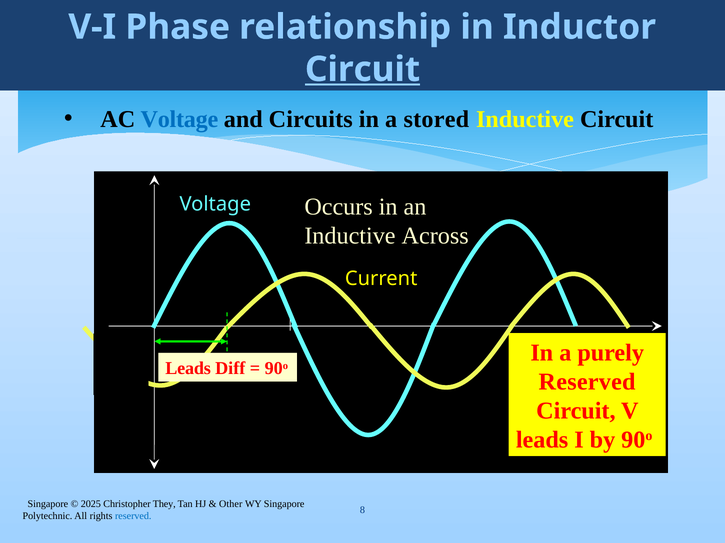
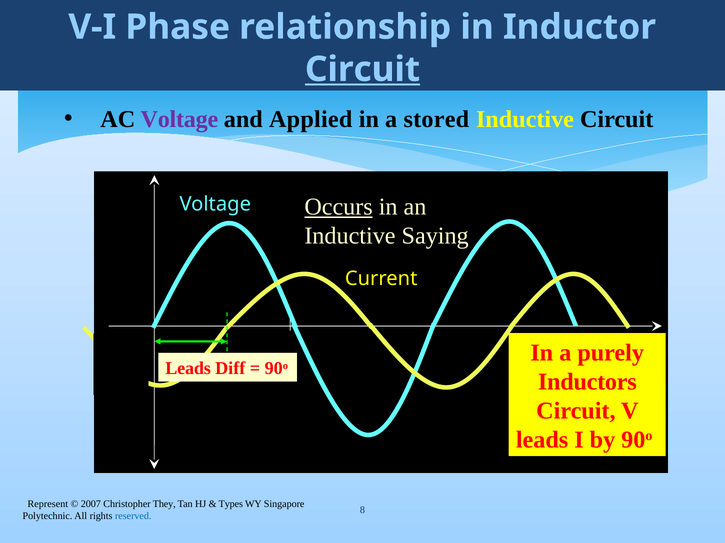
Voltage colour: blue -> purple (179, 120)
Circuits: Circuits -> Applied (311, 120)
Occurs underline: none -> present (339, 207)
Across: Across -> Saying (435, 236)
Reserved: Reserved -> Inductors (587, 382)
Singapore: Singapore -> Represent (48, 505)
2025: 2025 -> 2007 (91, 505)
Other: Other -> Types (231, 505)
